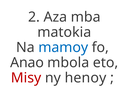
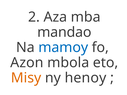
matokia: matokia -> mandao (64, 32)
Anao: Anao -> Azon (27, 63)
Misy colour: red -> orange (26, 78)
